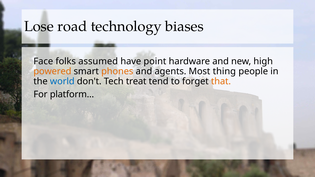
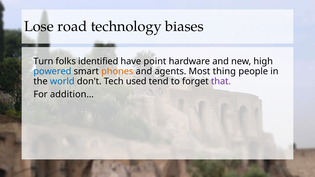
Face: Face -> Turn (43, 62)
assumed: assumed -> identified (98, 62)
powered colour: orange -> blue (52, 71)
treat: treat -> used (136, 81)
that colour: orange -> purple (221, 81)
platform…: platform… -> addition… (72, 95)
